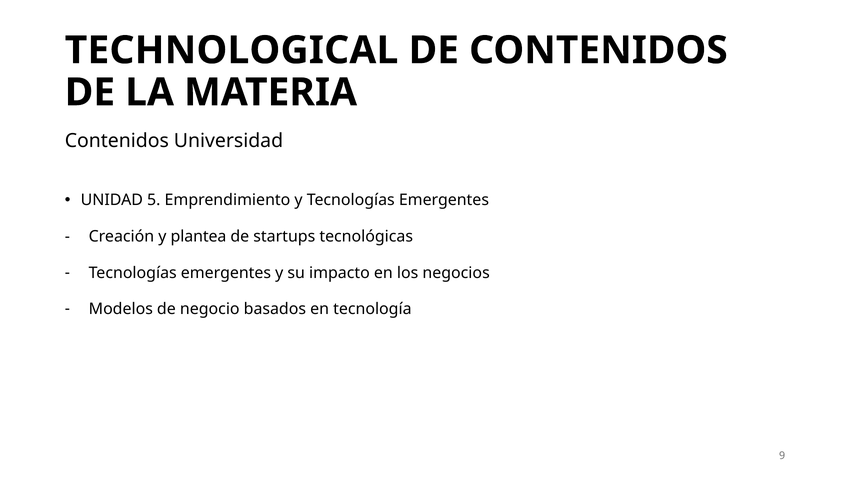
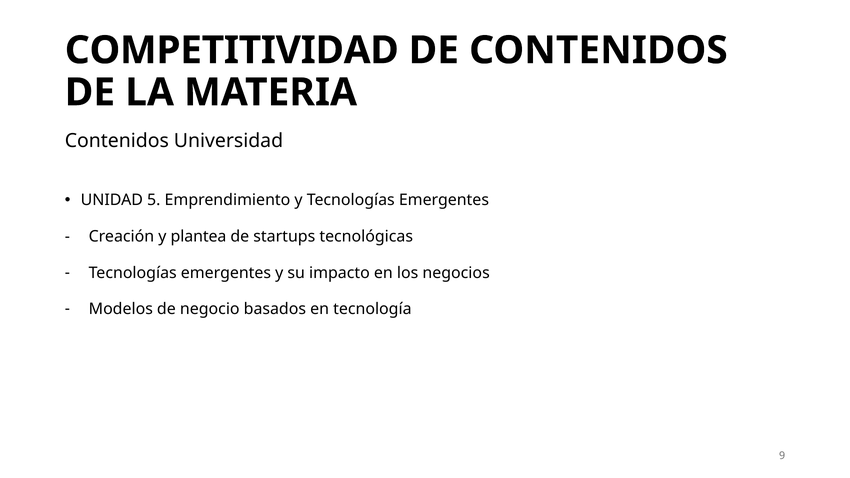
TECHNOLOGICAL: TECHNOLOGICAL -> COMPETITIVIDAD (232, 50)
